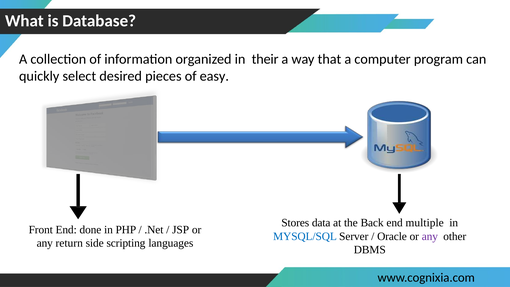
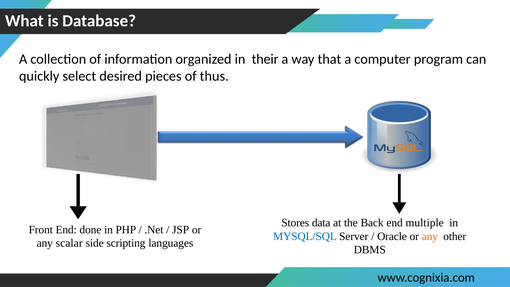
easy: easy -> thus (214, 76)
any colour: purple -> orange (430, 236)
return: return -> scalar (69, 243)
